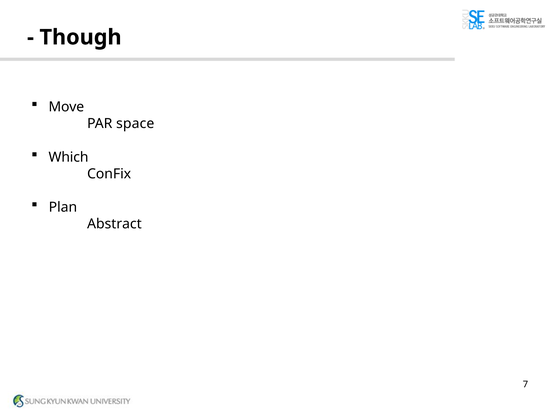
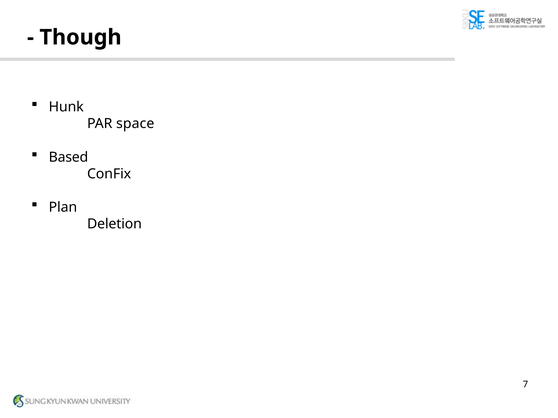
Move: Move -> Hunk (66, 107)
Which: Which -> Based (68, 157)
Abstract: Abstract -> Deletion (114, 224)
